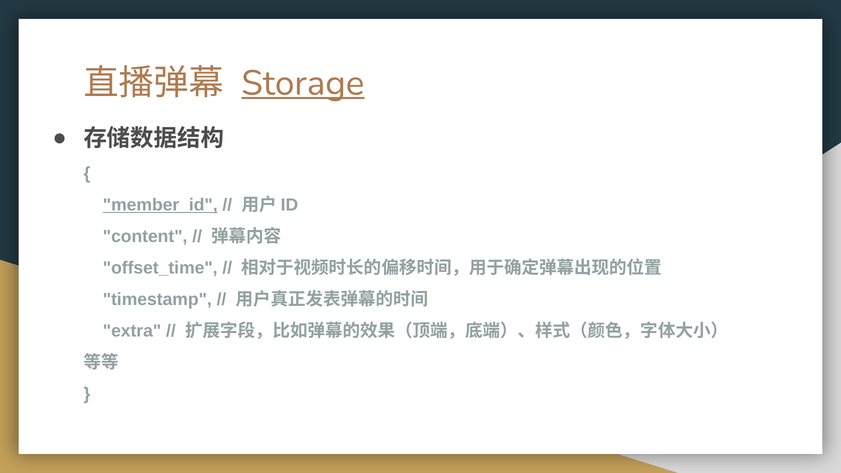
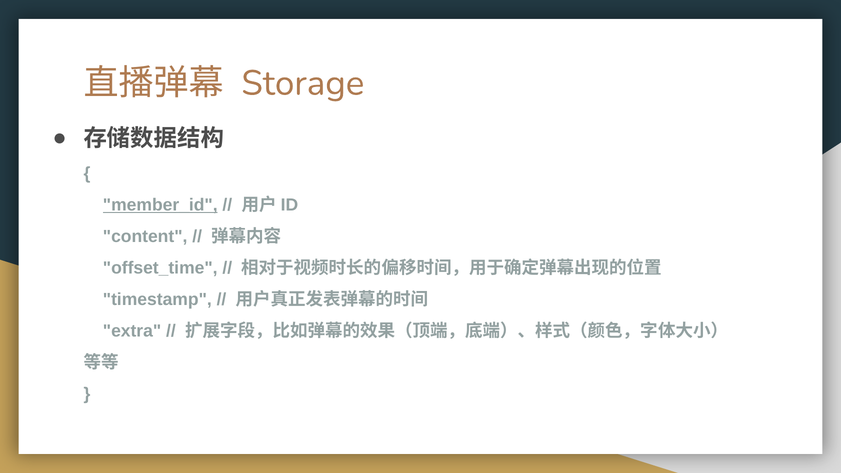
Storage underline: present -> none (303, 83)
